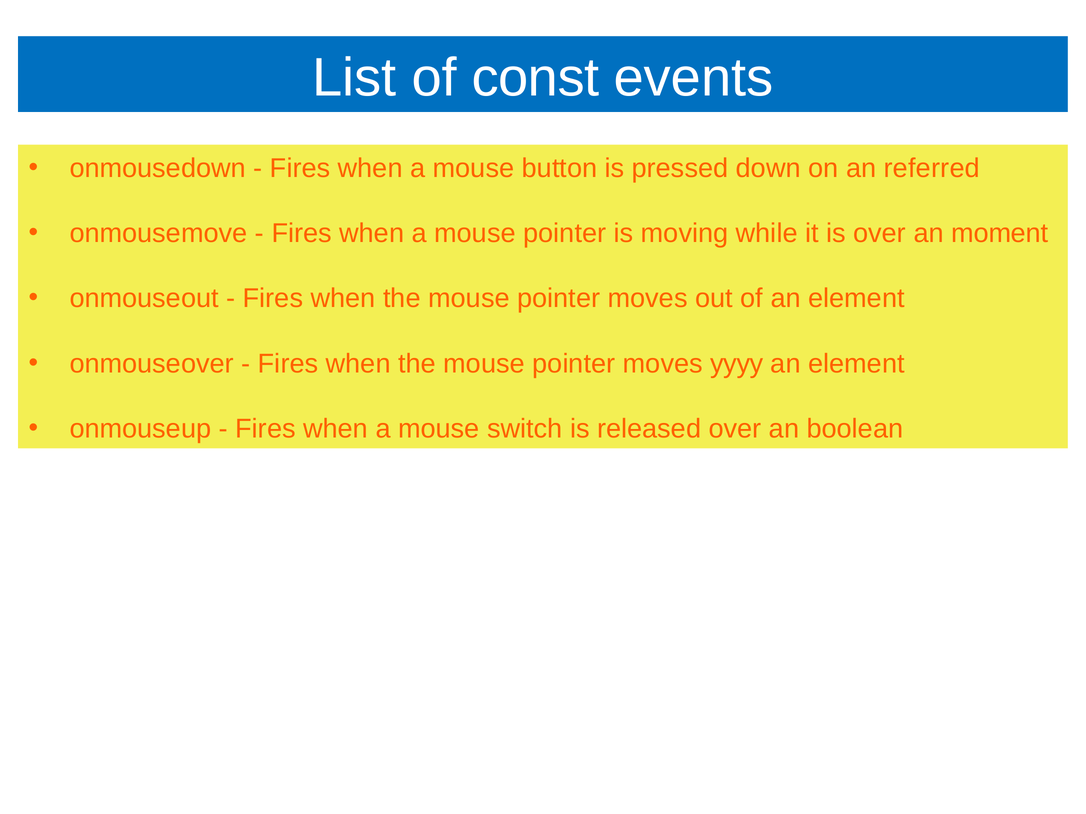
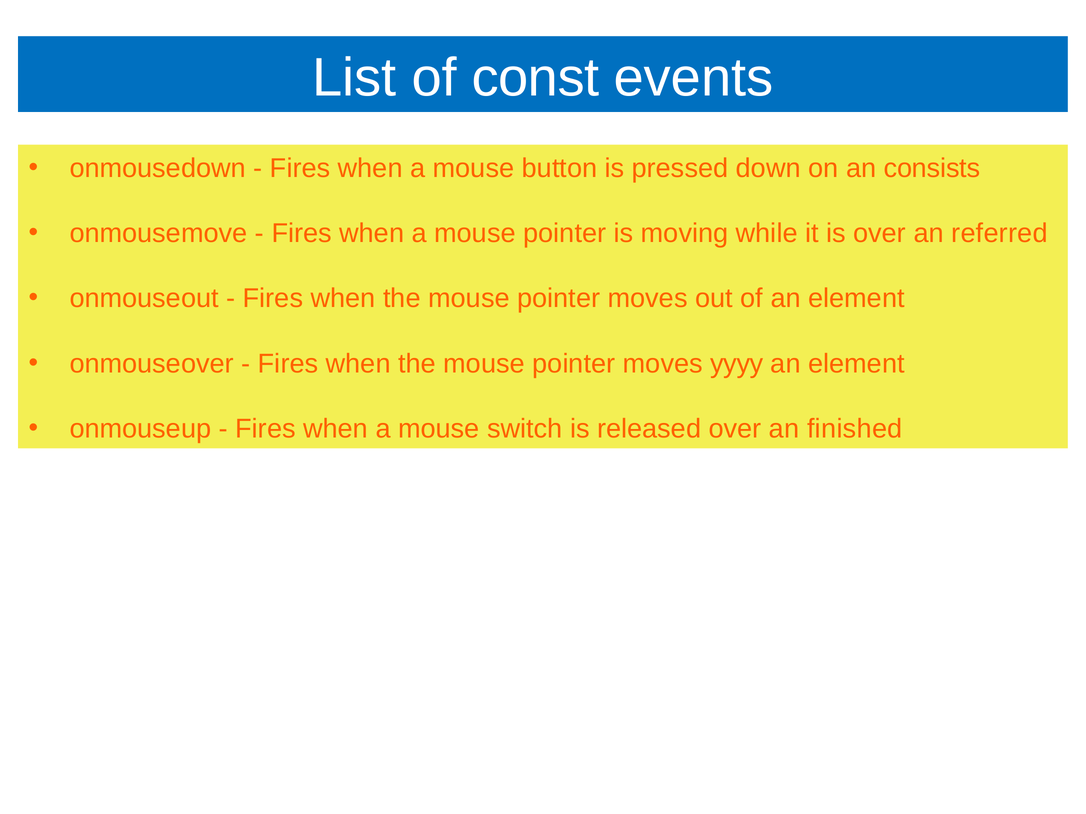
referred: referred -> consists (932, 168)
moment: moment -> referred (1000, 233)
boolean: boolean -> finished (855, 429)
